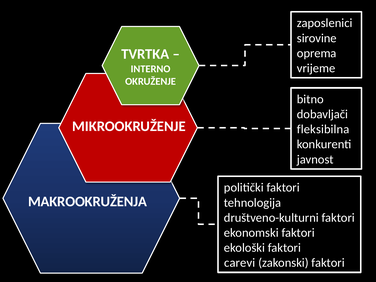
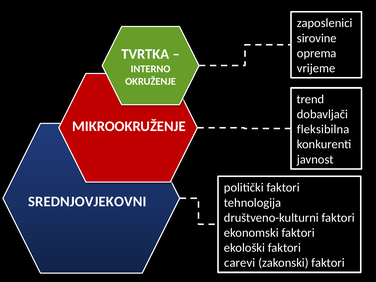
bitno: bitno -> trend (310, 99)
MAKROOKRUŽENJA: MAKROOKRUŽENJA -> SREDNJOVJEKOVNI (87, 202)
